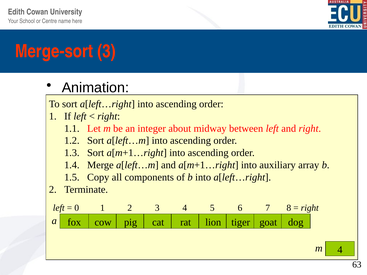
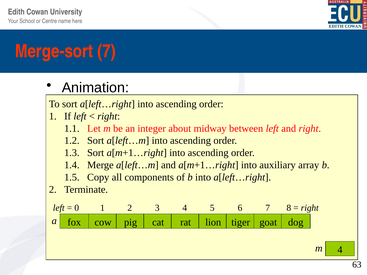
Merge-sort 3: 3 -> 7 (107, 51)
